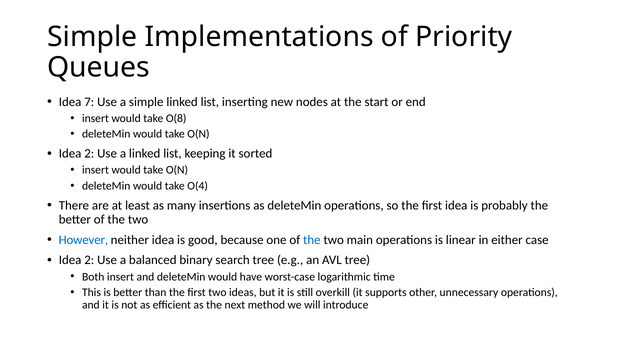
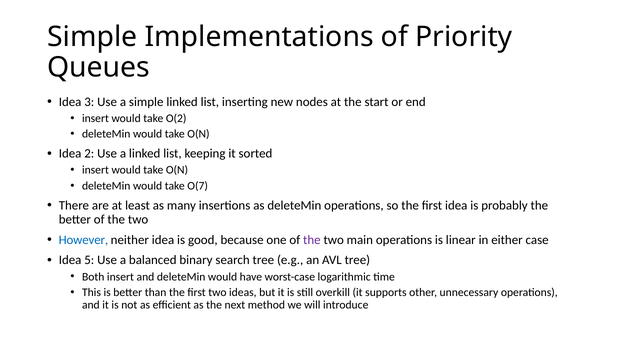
7: 7 -> 3 (89, 102)
O(8: O(8 -> O(2 (176, 118)
O(4: O(4 -> O(7 (198, 186)
the colour: blue -> purple (312, 240)
2: 2 -> 5 (89, 260)
